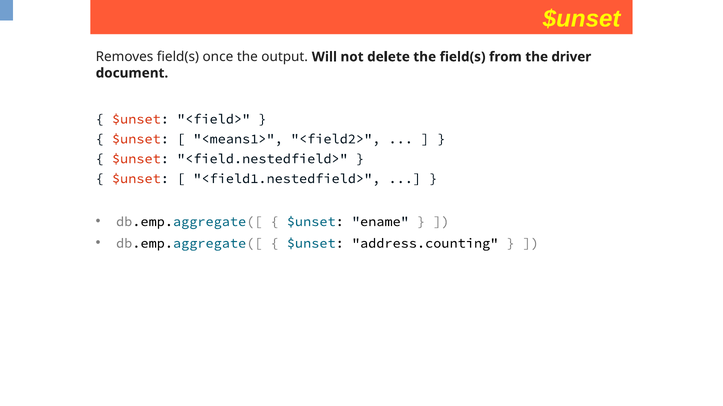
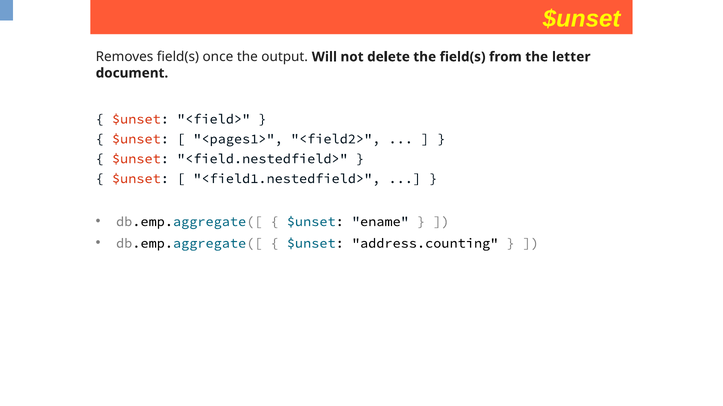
driver: driver -> letter (571, 57)
<means1>: <means1> -> <pages1> (238, 139)
